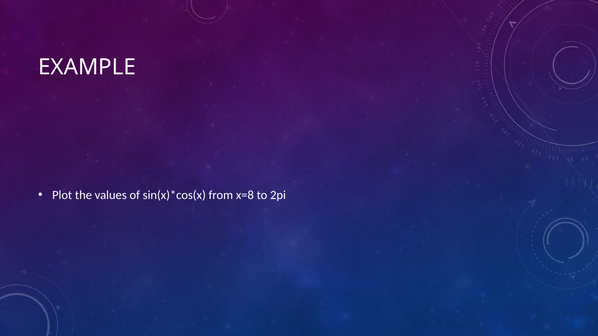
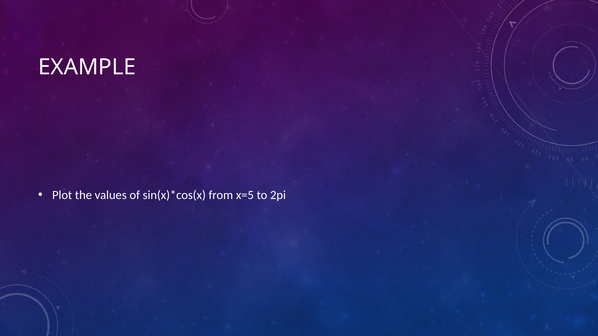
x=8: x=8 -> x=5 (245, 195)
